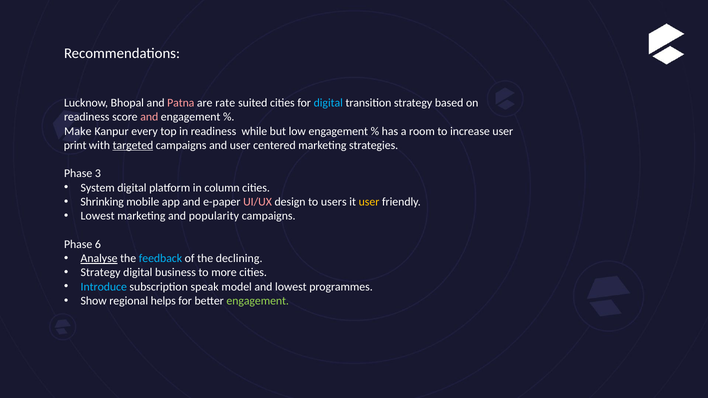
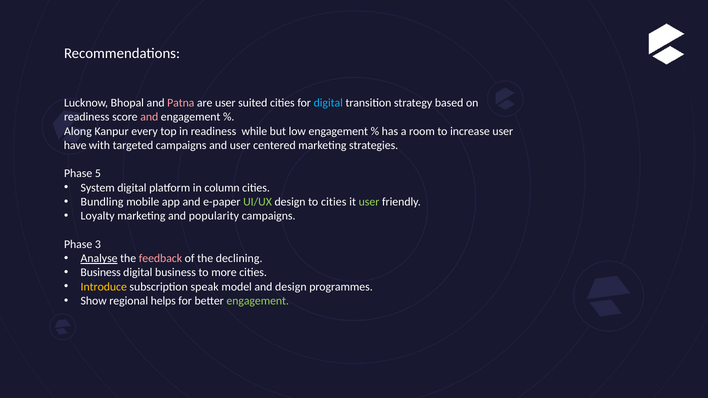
are rate: rate -> user (225, 103)
Make: Make -> Along (78, 131)
print: print -> have (75, 145)
targeted underline: present -> none (133, 145)
3: 3 -> 5 (98, 174)
Shrinking: Shrinking -> Bundling (102, 202)
UI/UX colour: pink -> light green (258, 202)
to users: users -> cities (334, 202)
user colour: yellow -> light green (369, 202)
Lowest: Lowest -> Loyalty (98, 216)
6: 6 -> 3 (98, 244)
feedback colour: light blue -> pink (160, 259)
Strategy: Strategy -> Business (101, 273)
Introduce colour: light blue -> yellow (104, 287)
and lowest: lowest -> design (291, 287)
